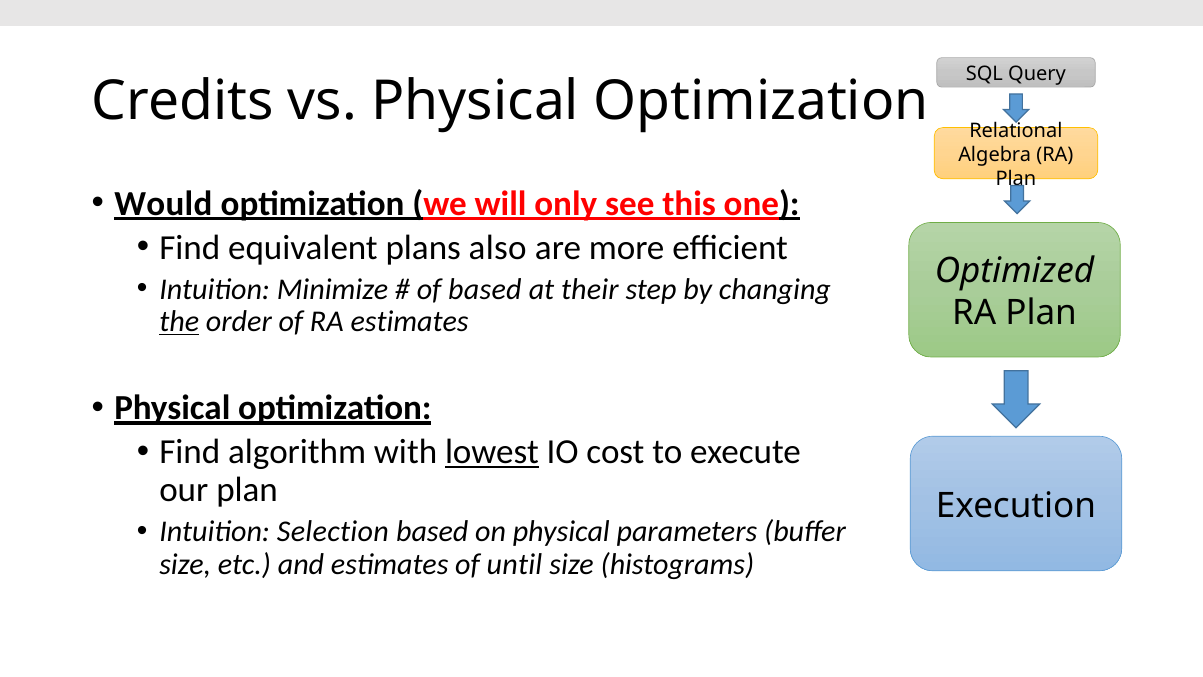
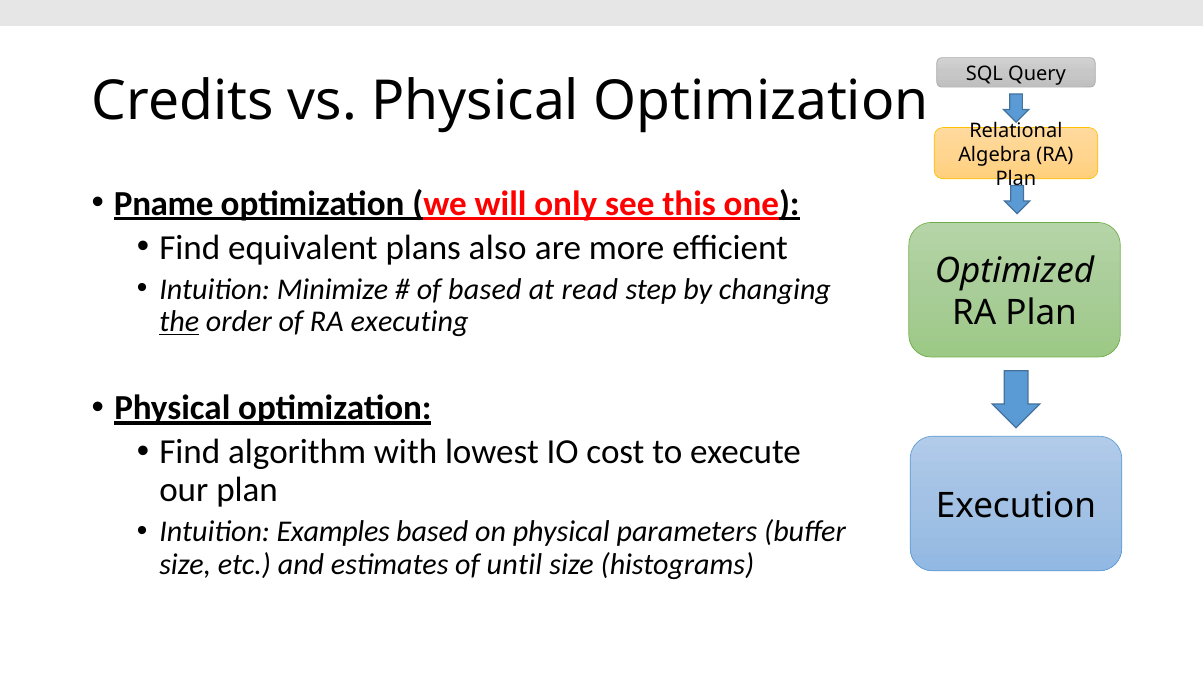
Would: Would -> Pname (164, 203)
their: their -> read (590, 289)
RA estimates: estimates -> executing (410, 321)
lowest underline: present -> none (492, 452)
Selection: Selection -> Examples (333, 531)
